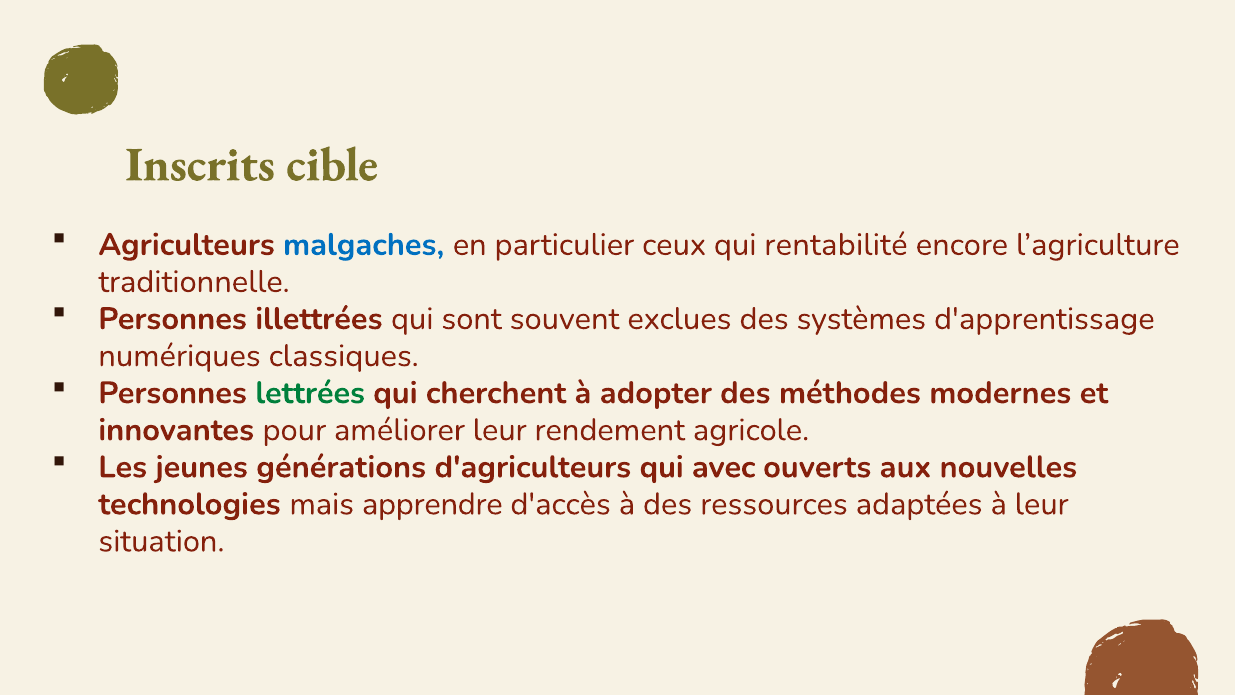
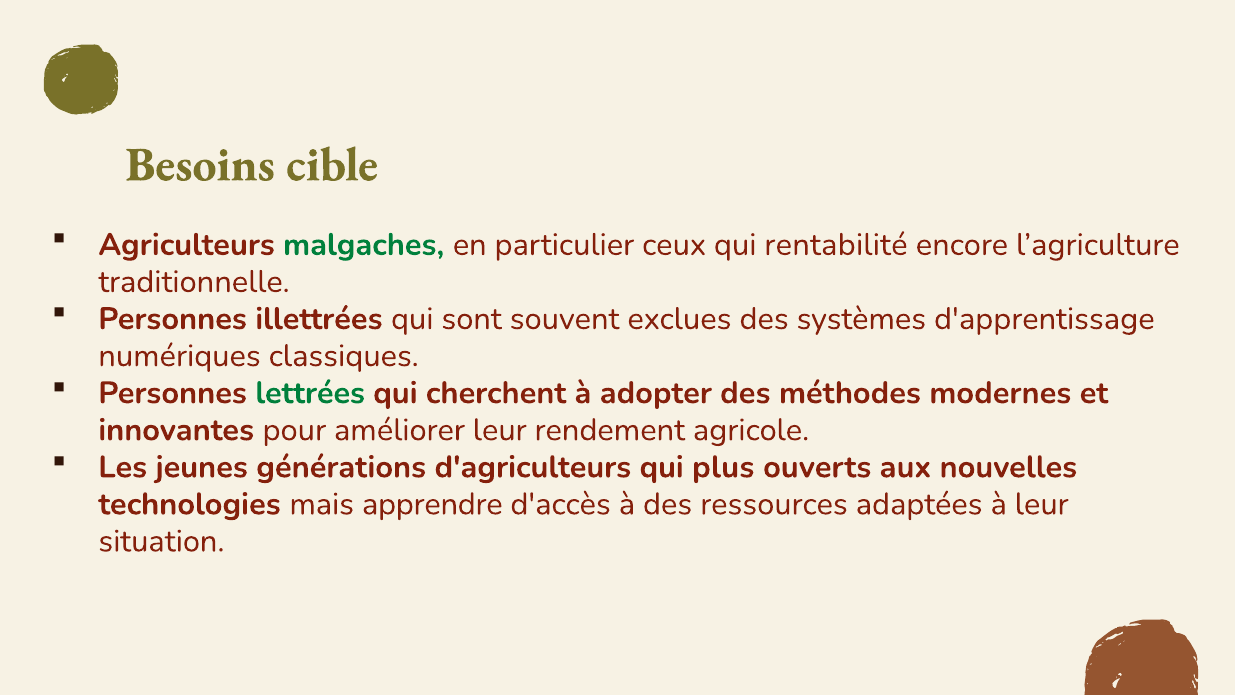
Inscrits: Inscrits -> Besoins (200, 164)
malgaches colour: blue -> green (364, 245)
avec: avec -> plus (723, 467)
